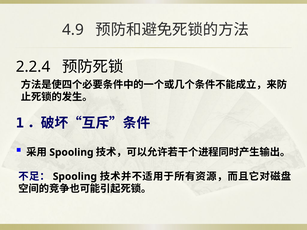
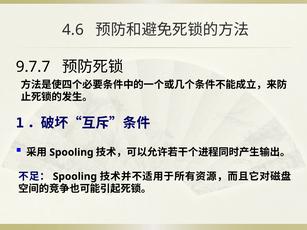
4.9: 4.9 -> 4.6 (73, 30)
2.2.4: 2.2.4 -> 9.7.7 (33, 67)
